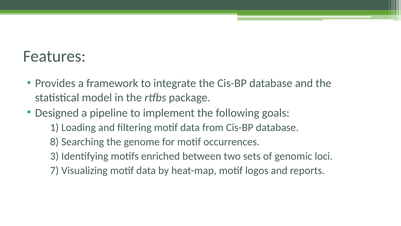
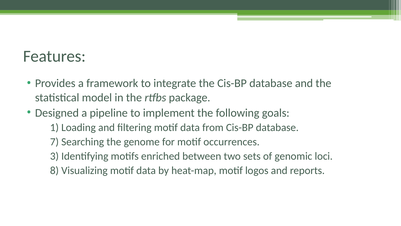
8: 8 -> 7 (54, 142)
7: 7 -> 8 (54, 170)
